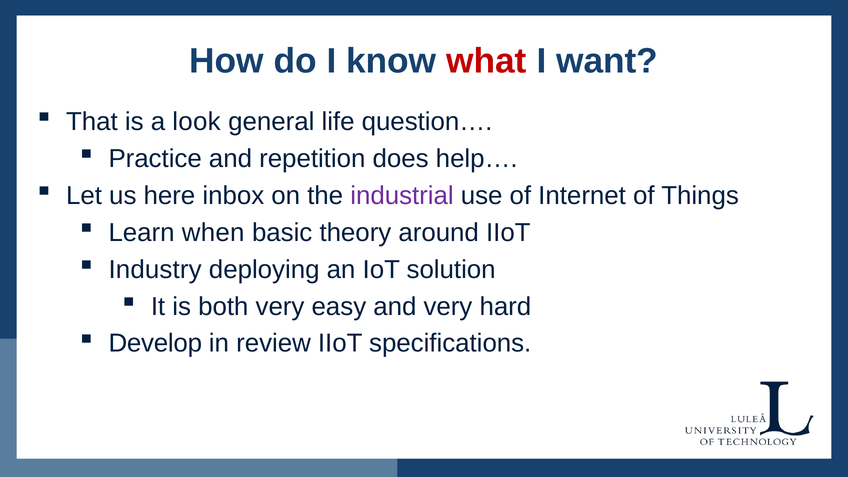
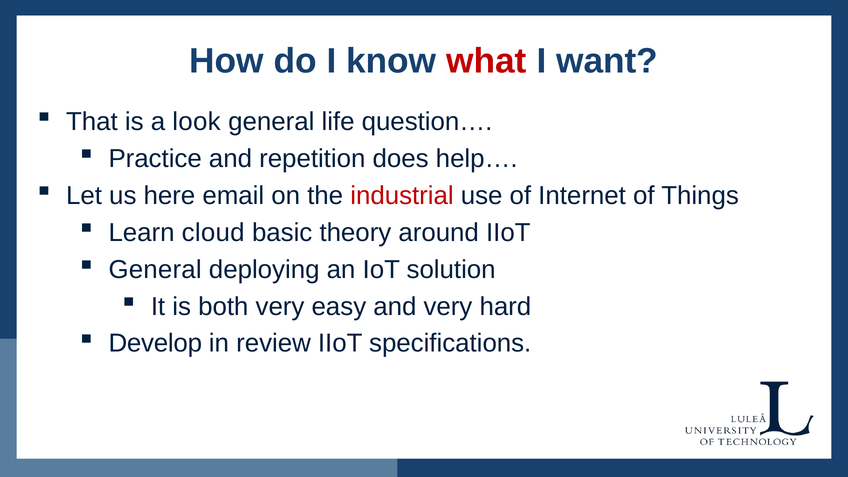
inbox: inbox -> email (233, 196)
industrial colour: purple -> red (402, 196)
when: when -> cloud (213, 233)
Industry: Industry -> General (155, 270)
